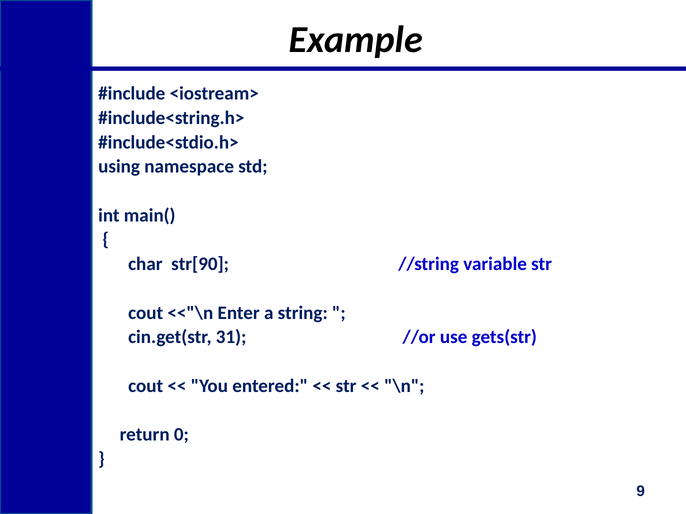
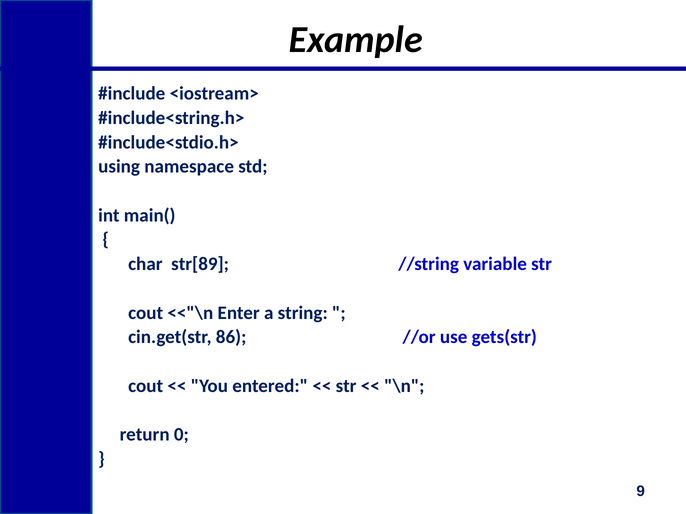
str[90: str[90 -> str[89 (200, 264)
31: 31 -> 86 (231, 337)
